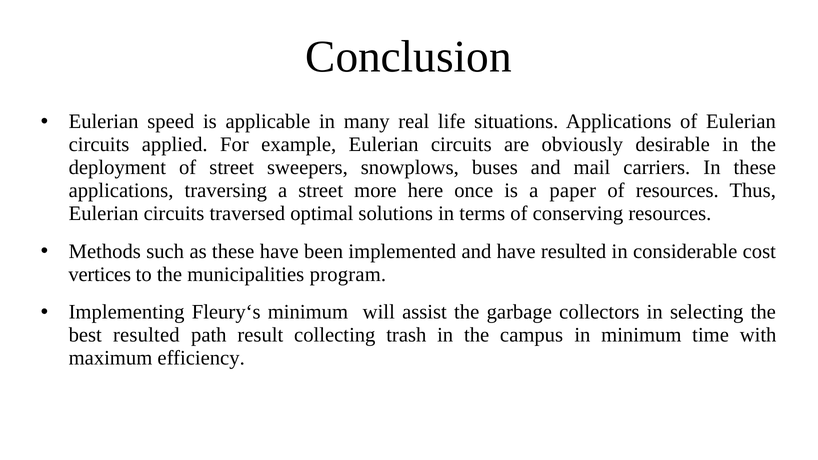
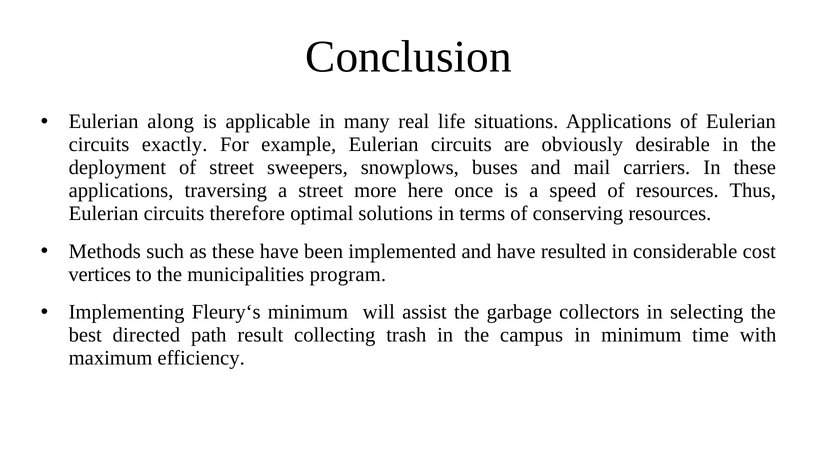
speed: speed -> along (171, 122)
applied: applied -> exactly (175, 145)
paper: paper -> speed (573, 191)
traversed: traversed -> therefore (247, 214)
best resulted: resulted -> directed (146, 335)
